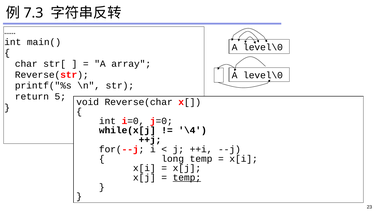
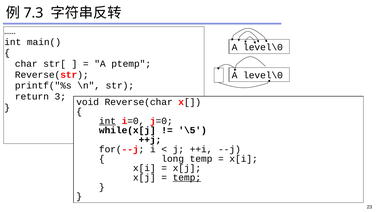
array: array -> ptemp (131, 64)
5: 5 -> 3 (60, 97)
int underline: none -> present (107, 121)
\4: \4 -> \5 (193, 131)
